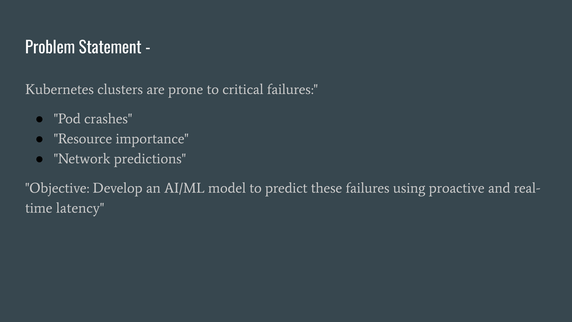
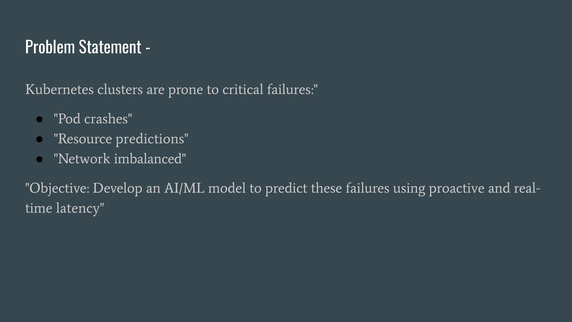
importance: importance -> predictions (152, 139)
predictions: predictions -> imbalanced (150, 159)
